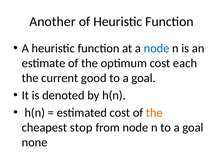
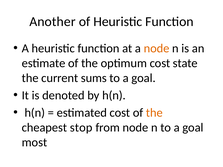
node colour: blue -> orange (157, 48)
each: each -> state (185, 63)
good: good -> sums (94, 78)
none: none -> most (35, 143)
